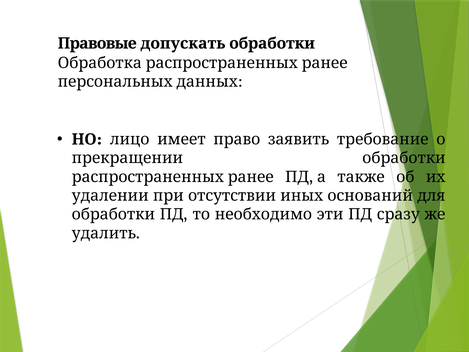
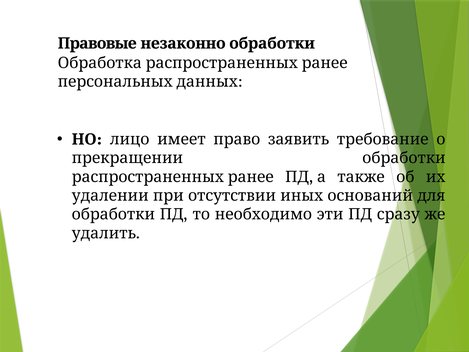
допускать: допускать -> незаконно (183, 43)
